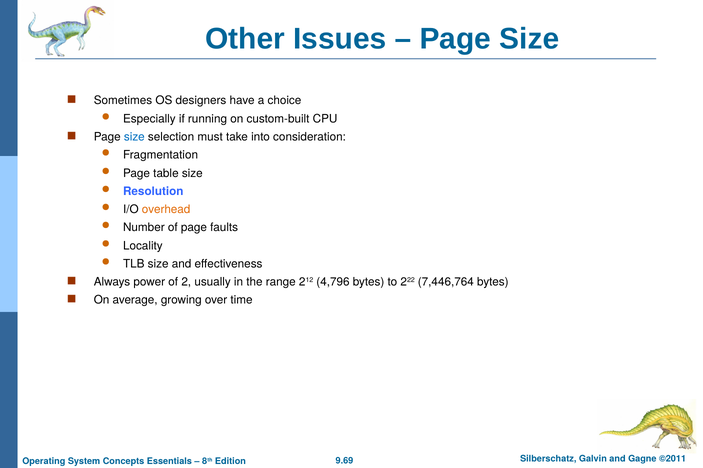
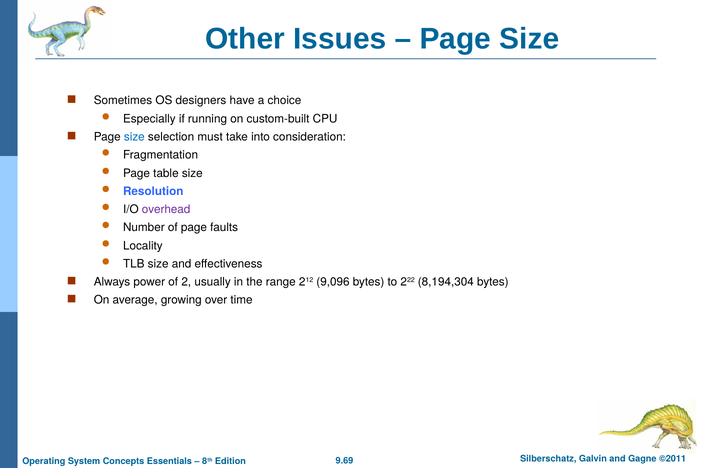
overhead colour: orange -> purple (166, 210)
4,796: 4,796 -> 9,096 (333, 282)
7,446,764: 7,446,764 -> 8,194,304 (446, 282)
